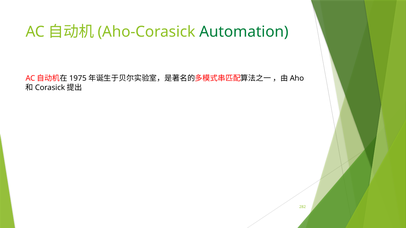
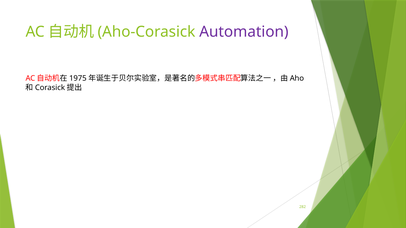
Automation colour: green -> purple (244, 32)
